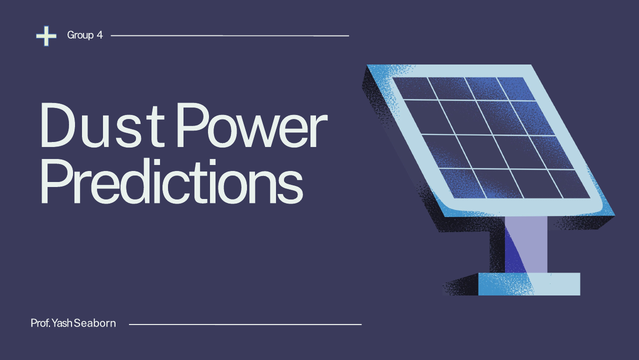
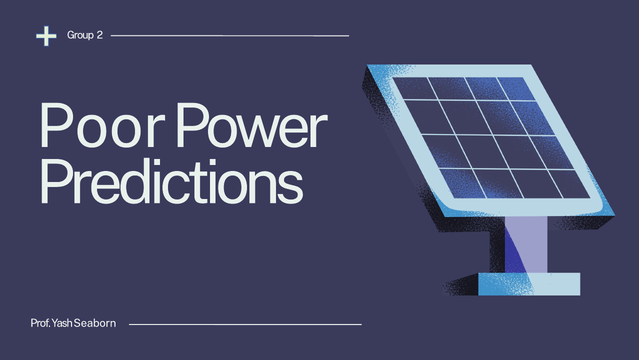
4: 4 -> 2 (100, 35)
Dust: Dust -> Poor (102, 127)
